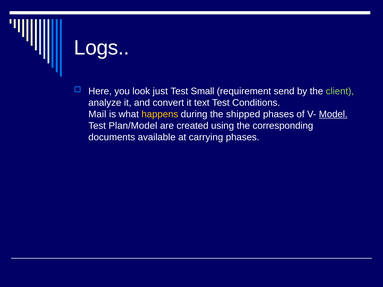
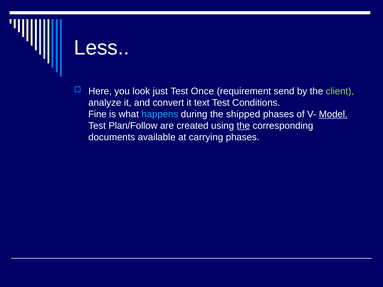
Logs: Logs -> Less (102, 48)
Small: Small -> Once (202, 91)
Mail: Mail -> Fine (97, 114)
happens colour: yellow -> light blue (160, 114)
Plan/Model: Plan/Model -> Plan/Follow (133, 126)
the underline: none -> present (243, 126)
